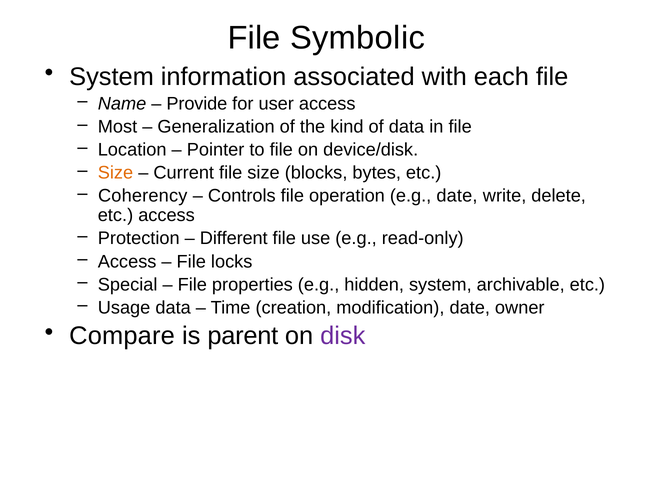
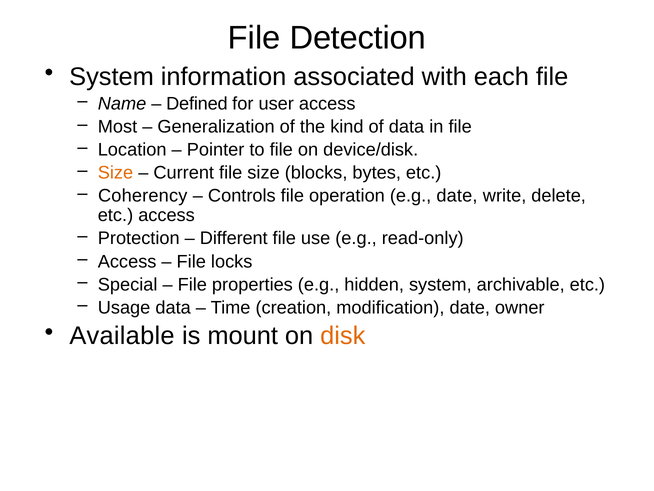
Symbolic: Symbolic -> Detection (358, 38)
Provide: Provide -> Defined (197, 104)
Compare: Compare -> Available (122, 336)
parent: parent -> mount (243, 336)
disk colour: purple -> orange (343, 336)
